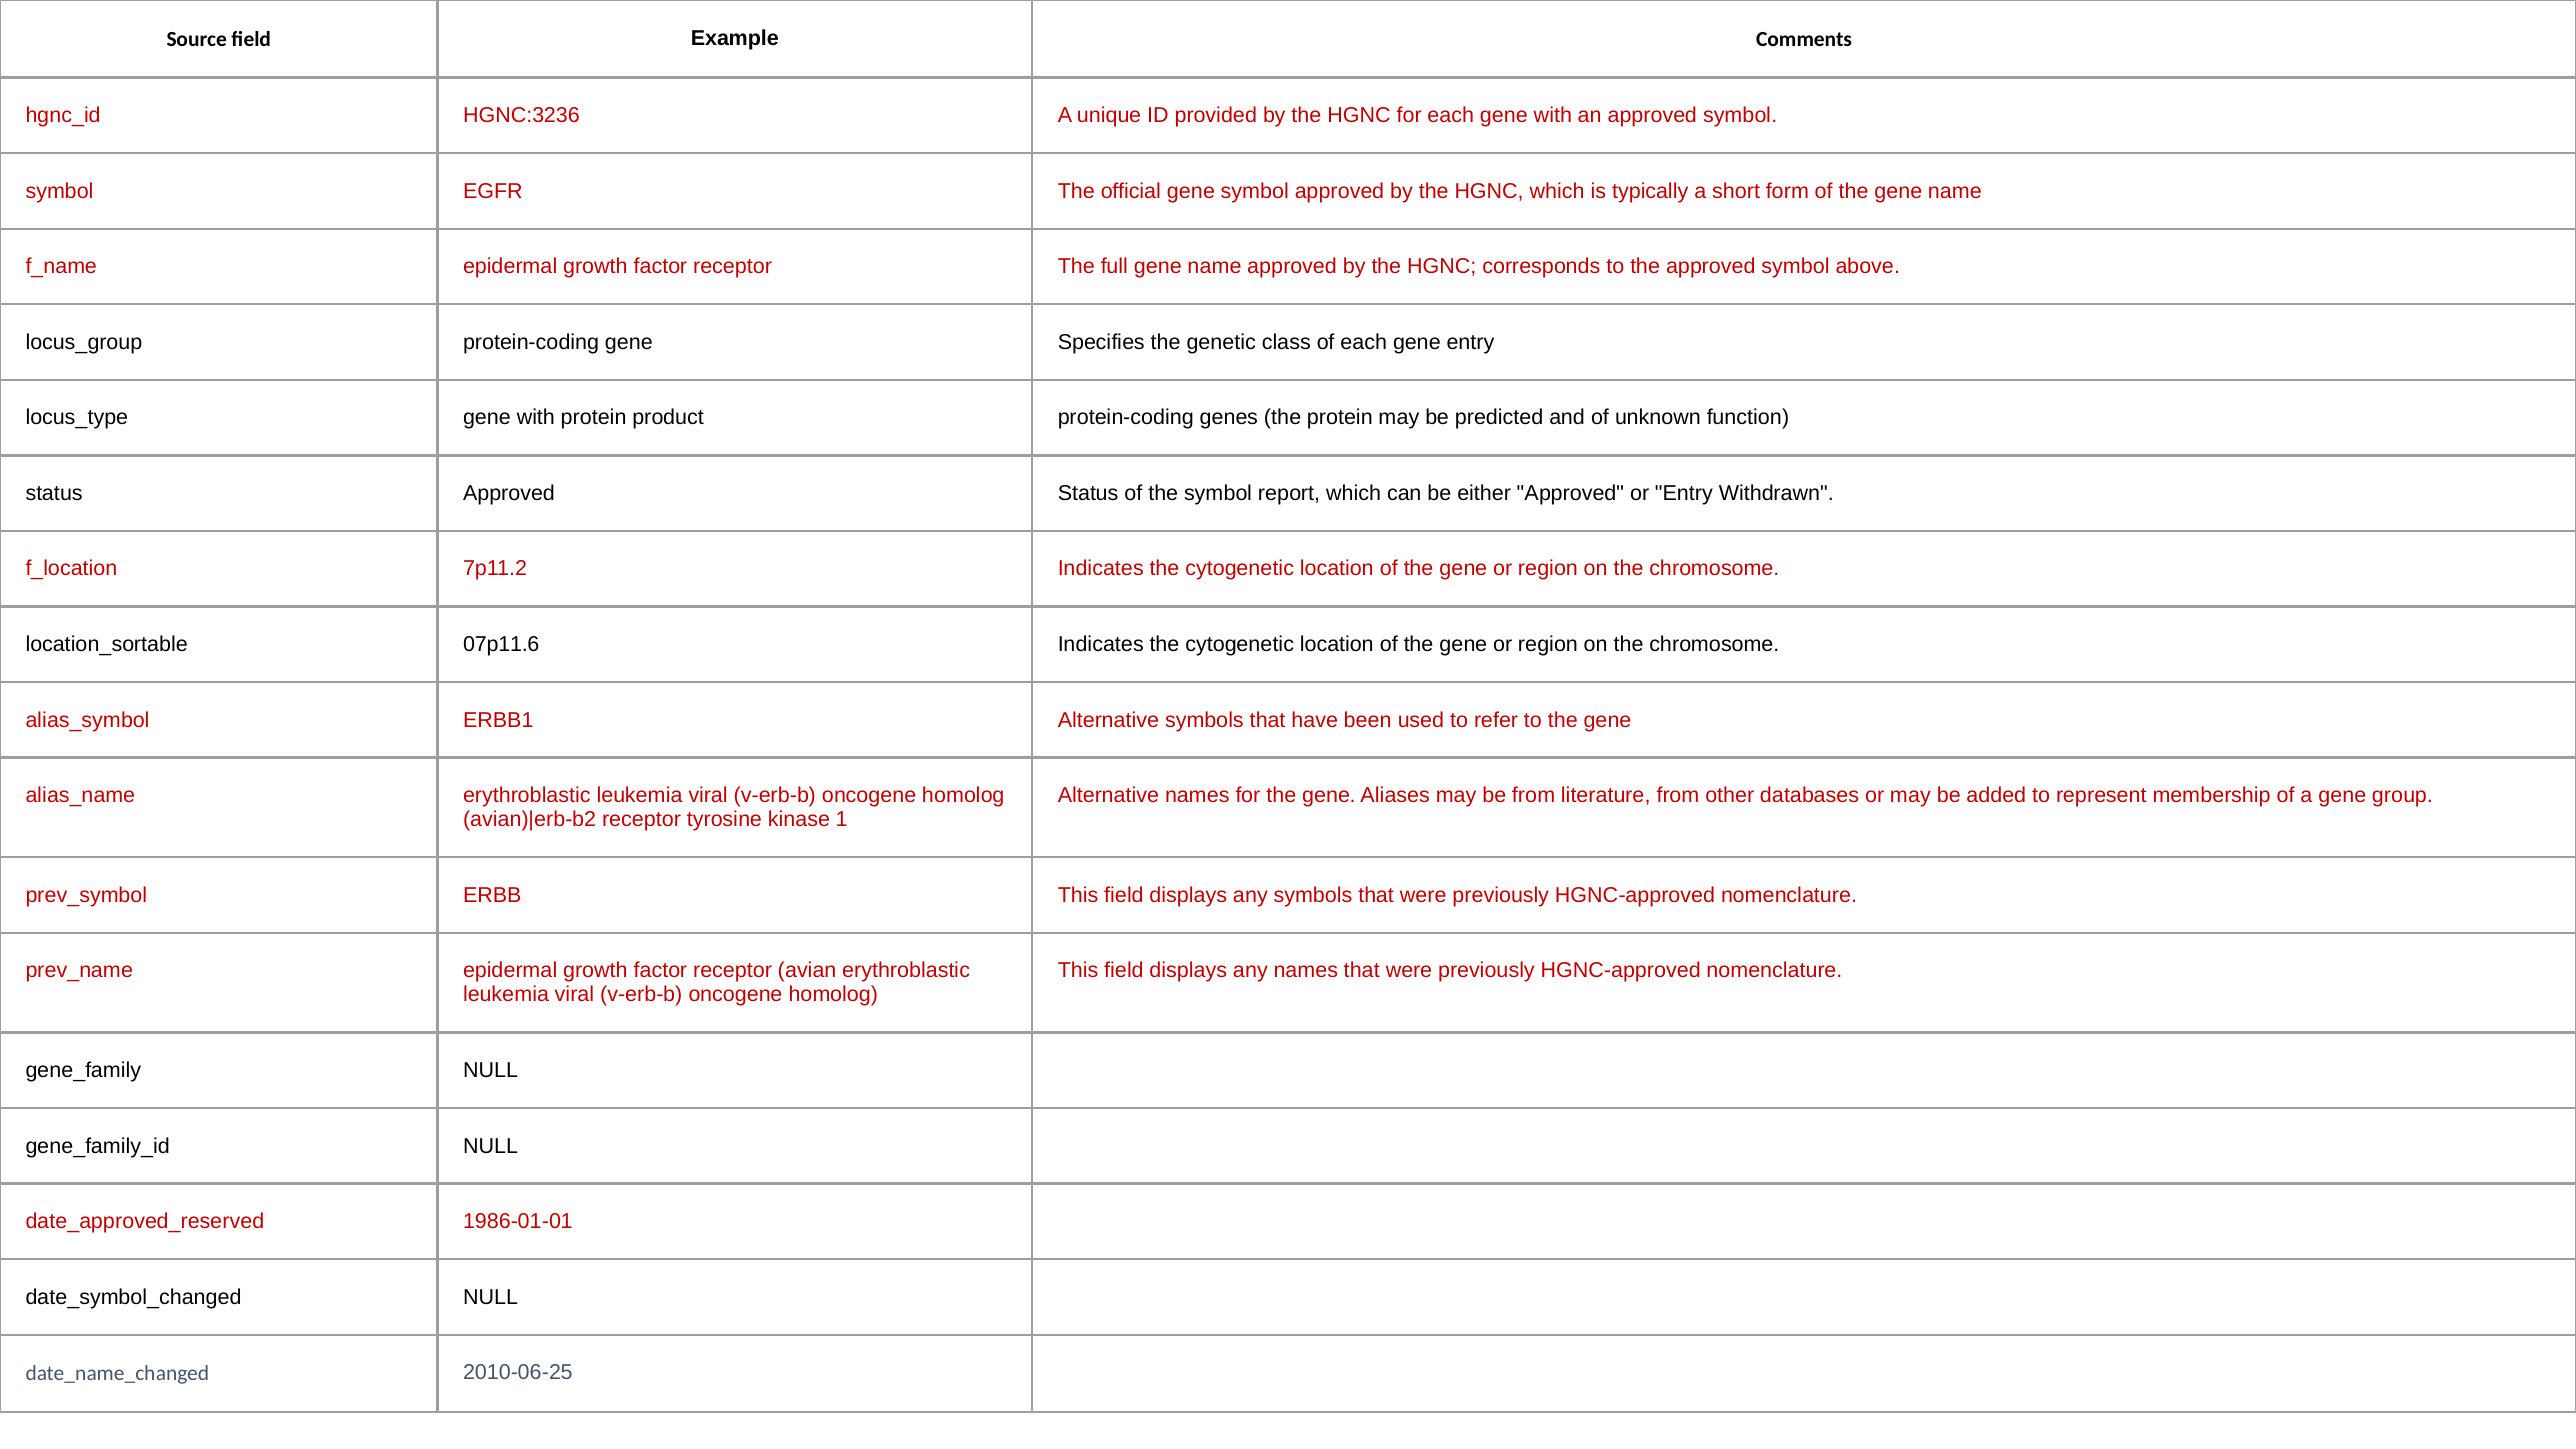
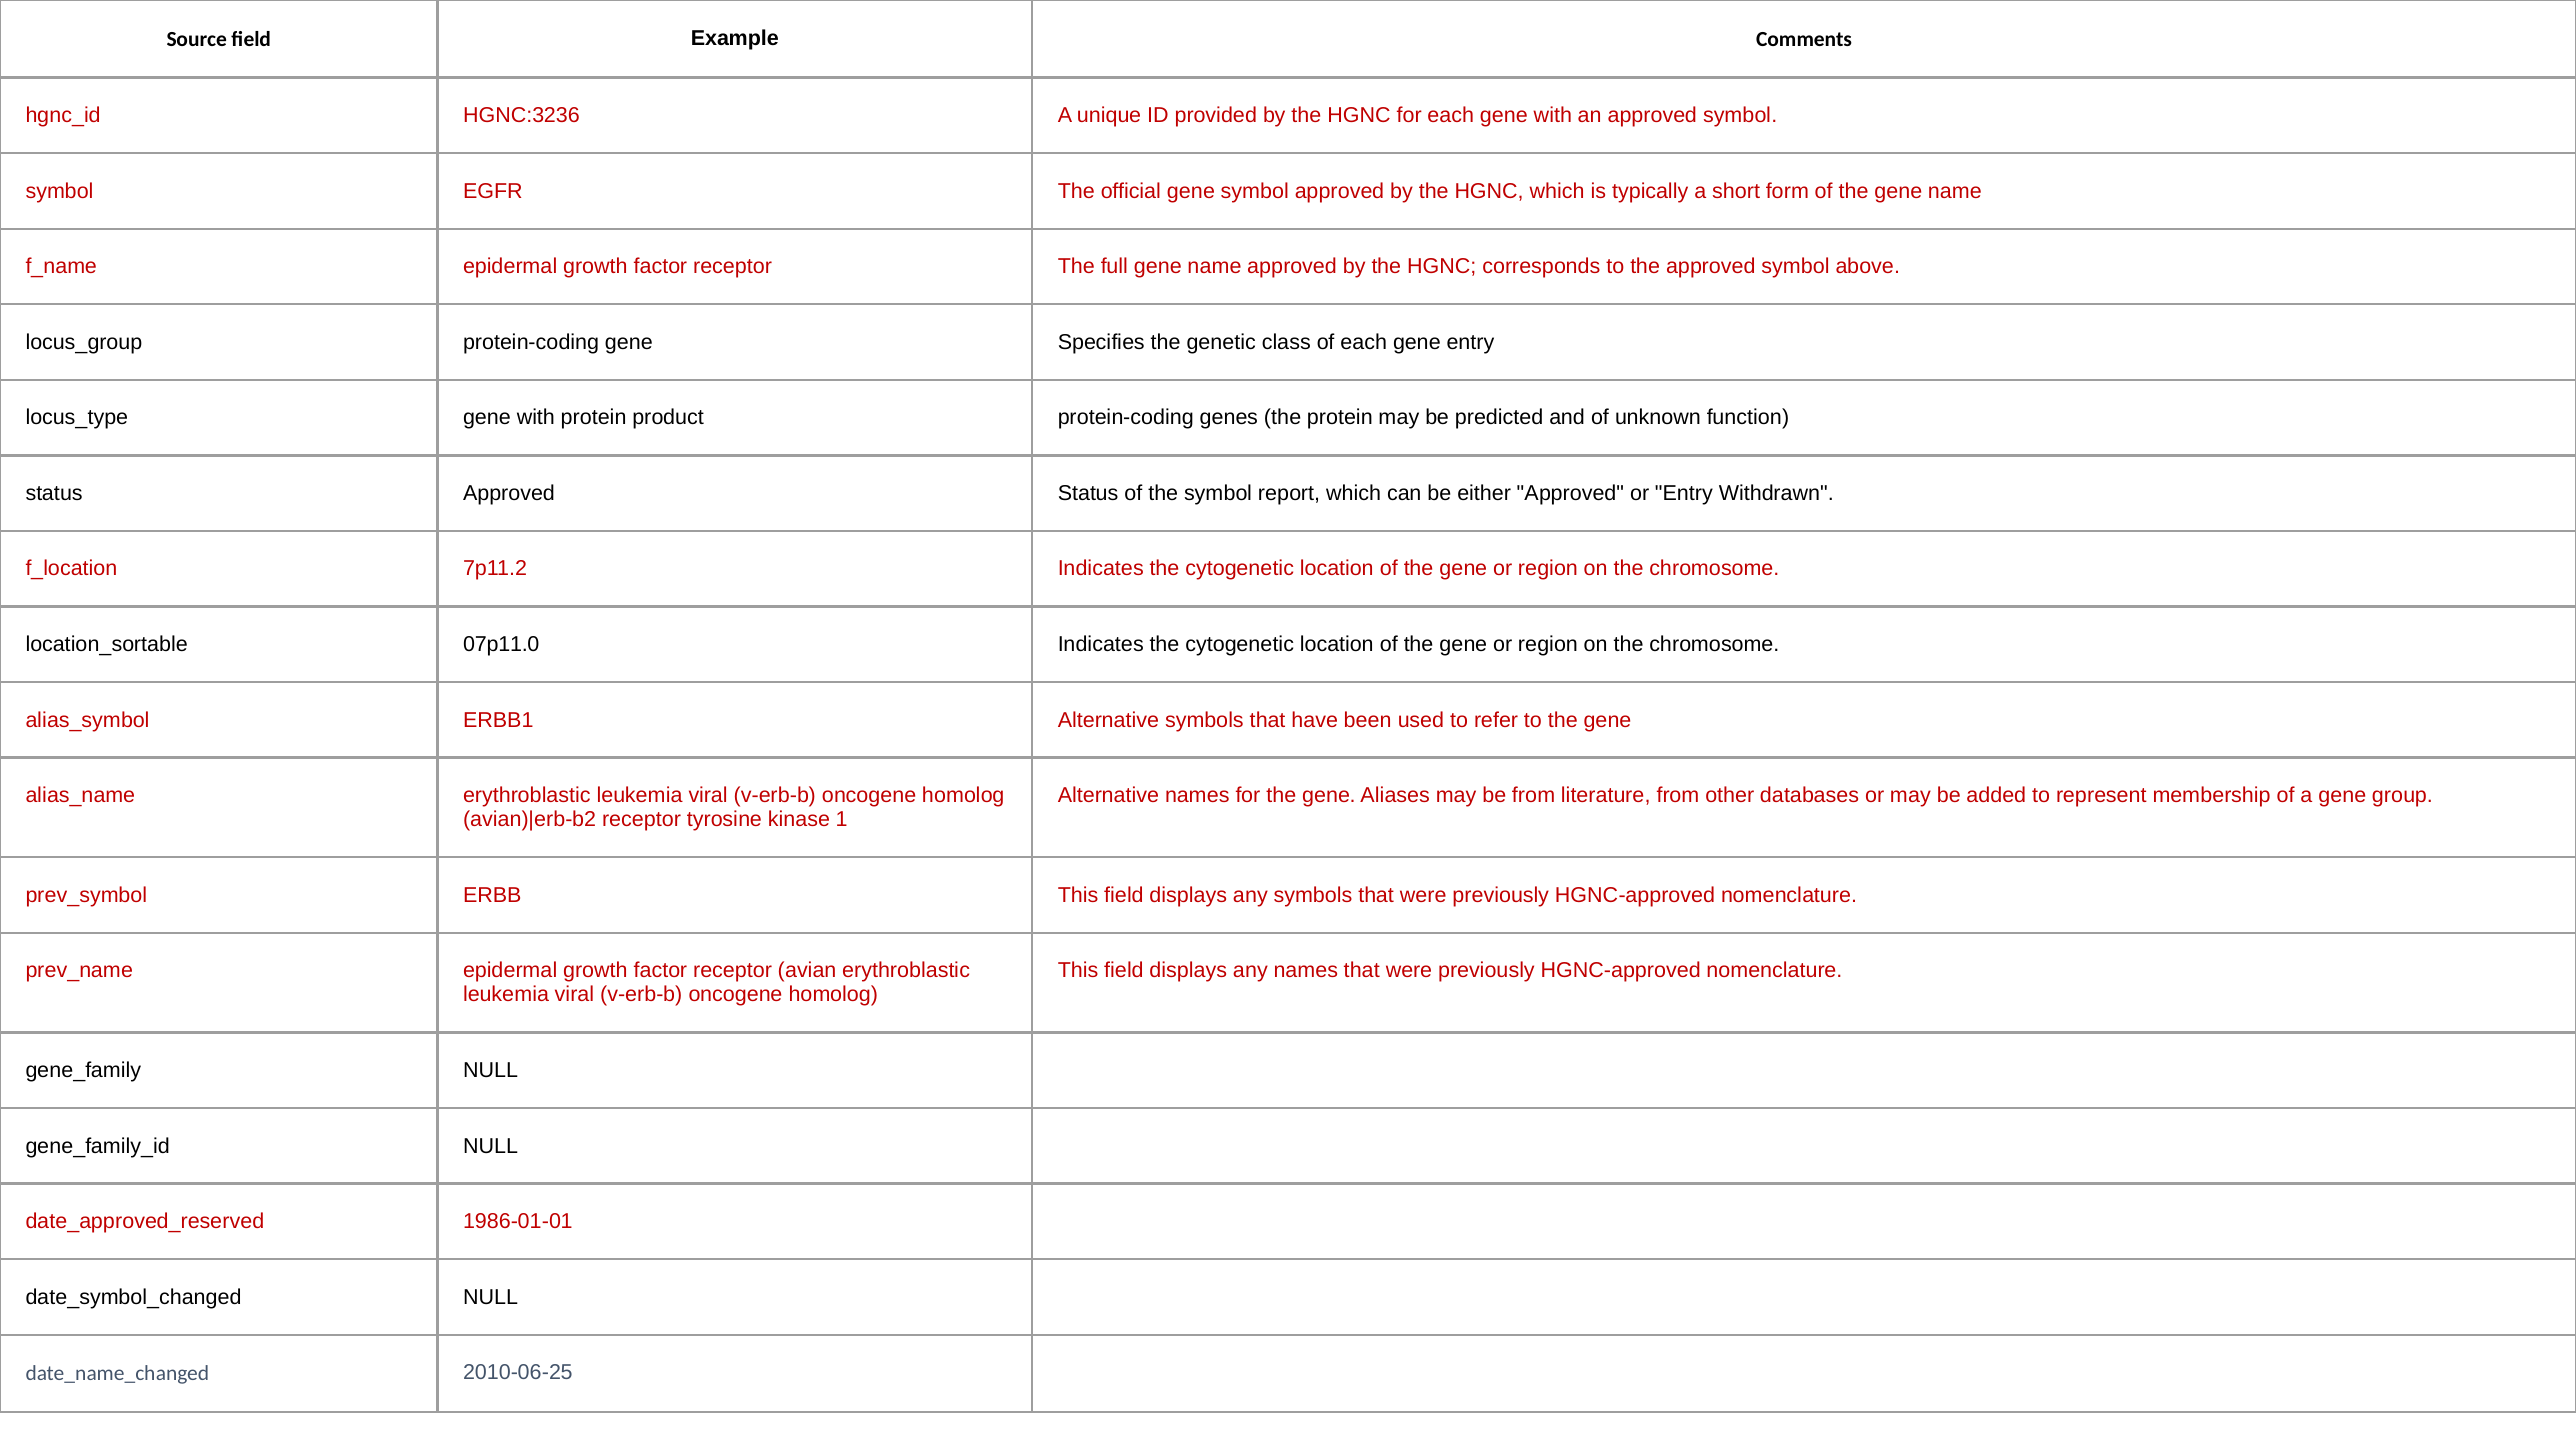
07p11.6: 07p11.6 -> 07p11.0 (501, 644)
